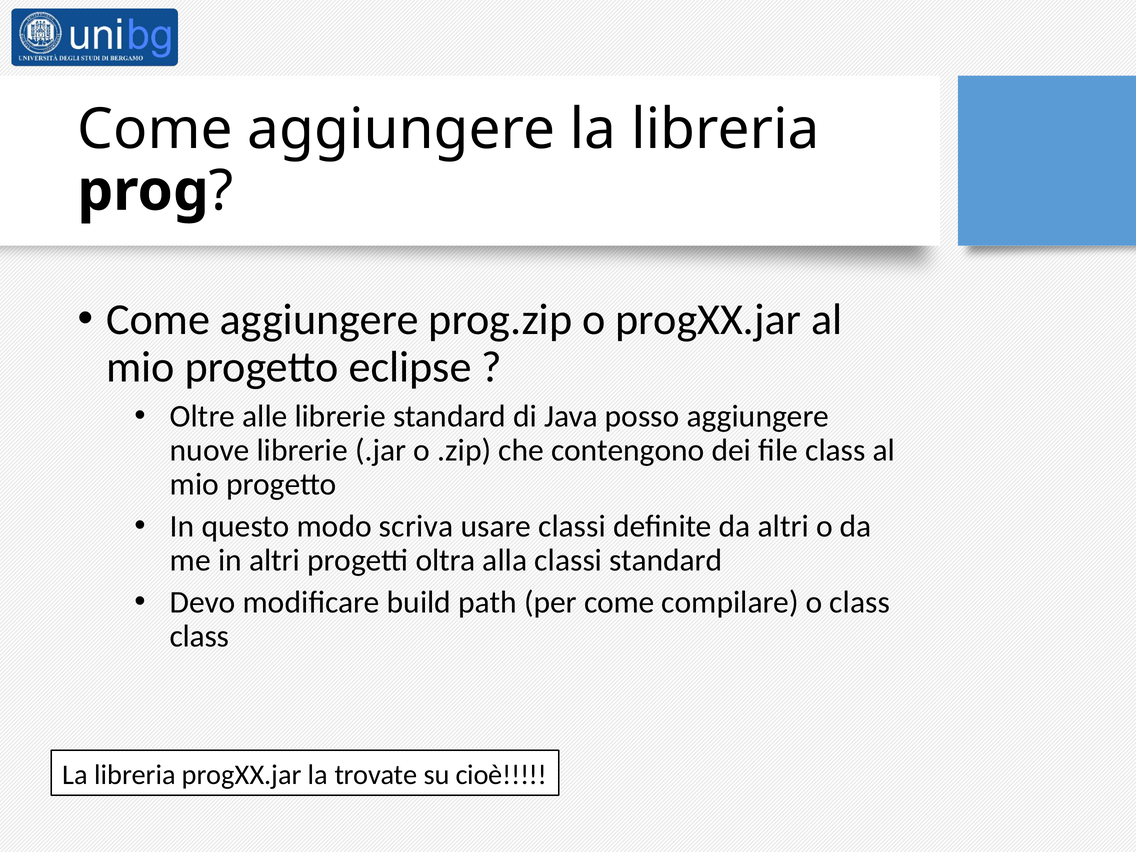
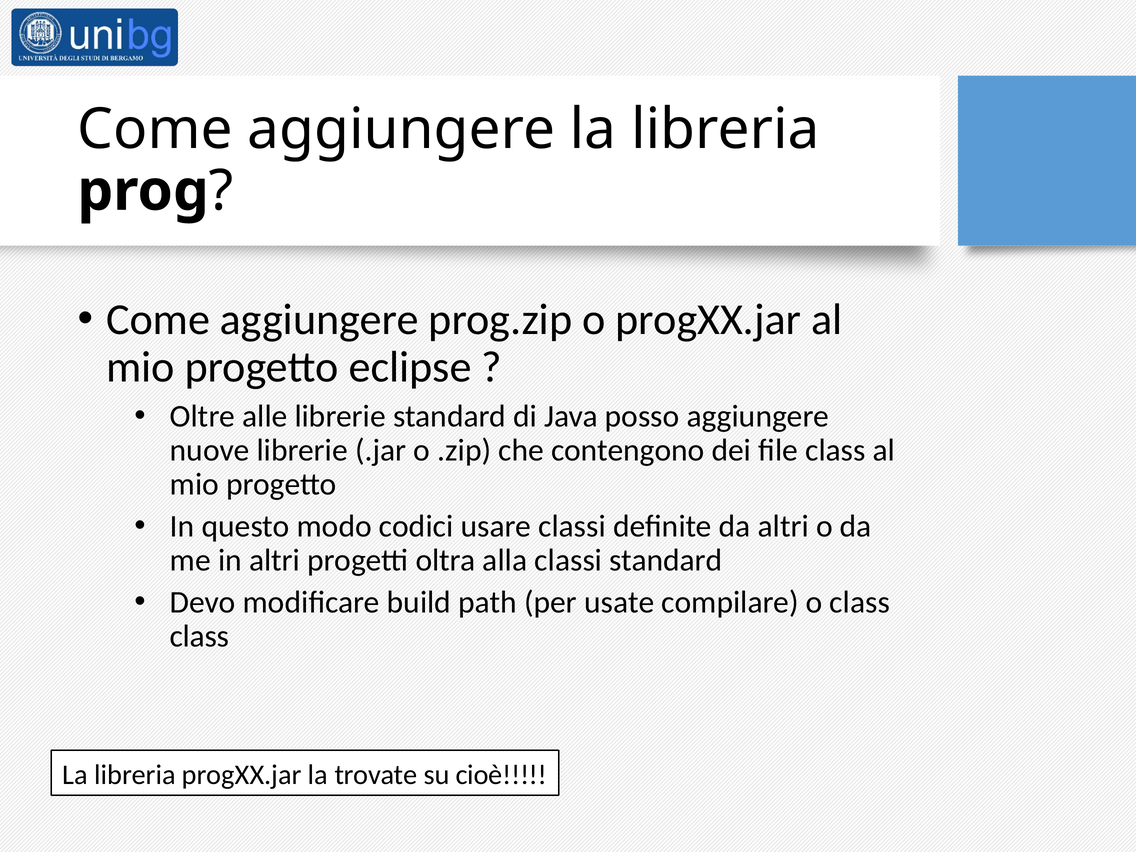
scriva: scriva -> codici (416, 526)
per come: come -> usate (619, 602)
